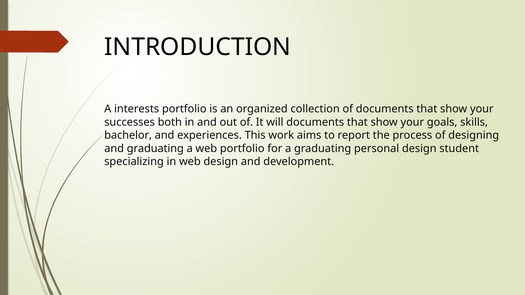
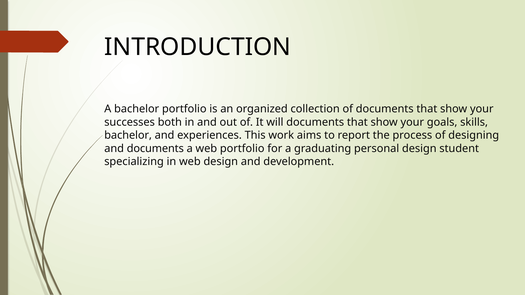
A interests: interests -> bachelor (137, 109)
and graduating: graduating -> documents (155, 149)
